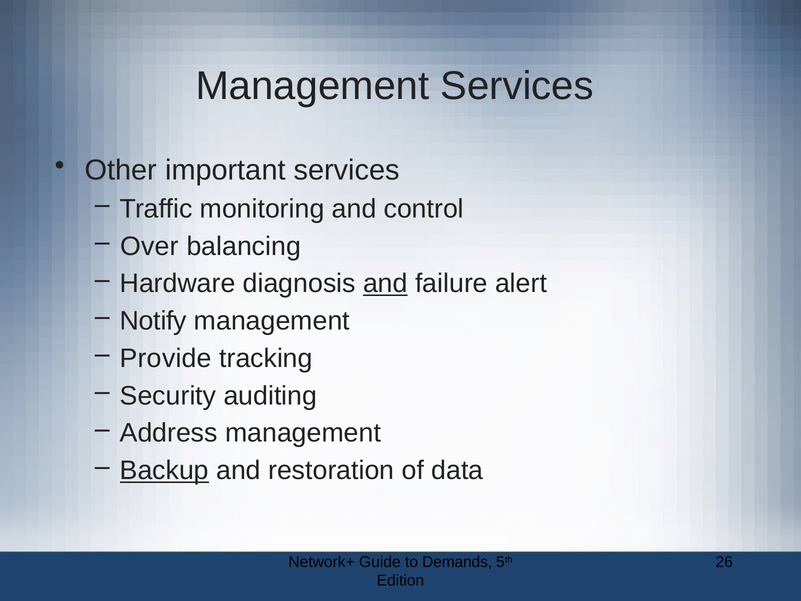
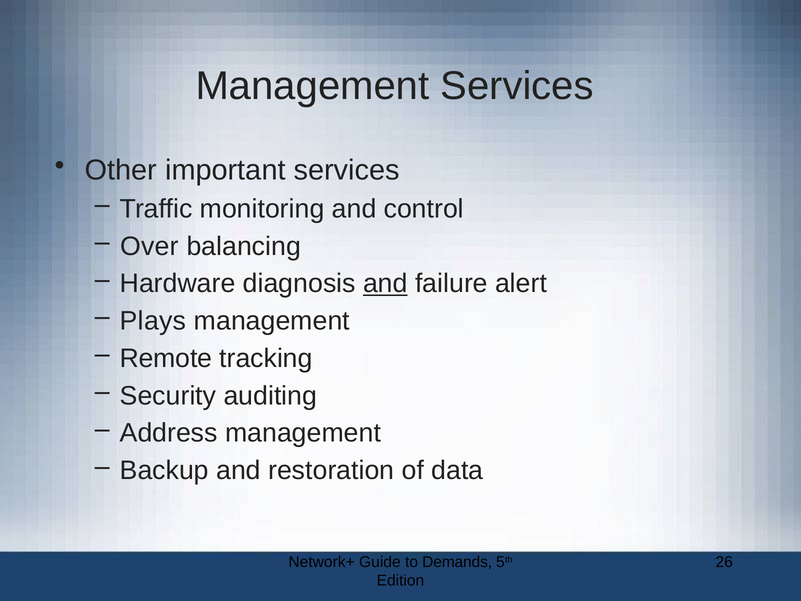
Notify: Notify -> Plays (153, 321)
Provide: Provide -> Remote (166, 358)
Backup underline: present -> none (164, 470)
